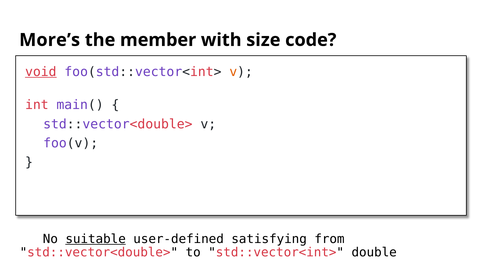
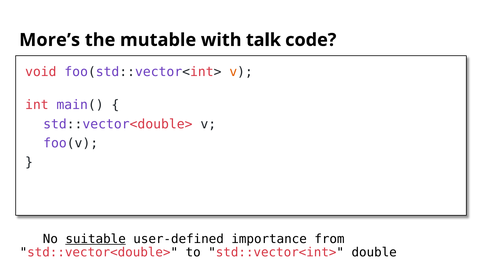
member: member -> mutable (158, 40)
size: size -> talk (263, 40)
void underline: present -> none (41, 72)
satisfying: satisfying -> importance (269, 239)
